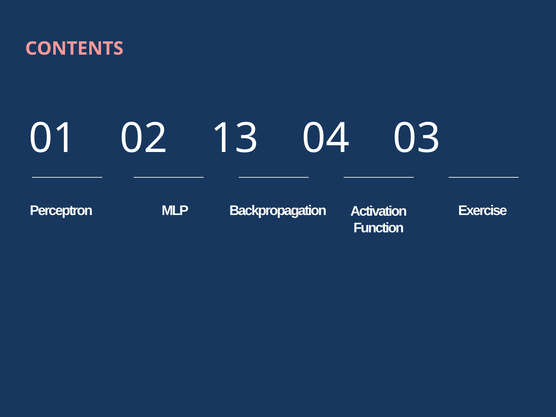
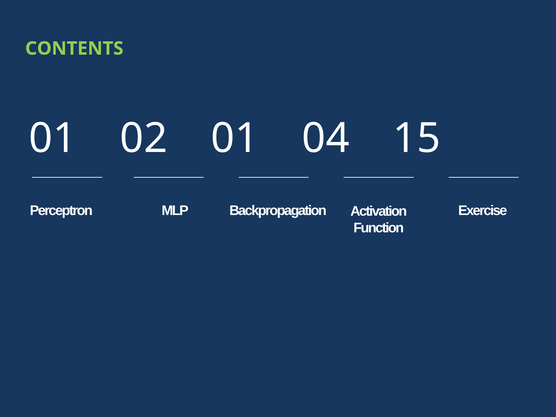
CONTENTS colour: pink -> light green (74, 48)
02 13: 13 -> 01 (235, 138)
03: 03 -> 15 (417, 138)
